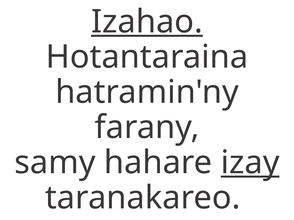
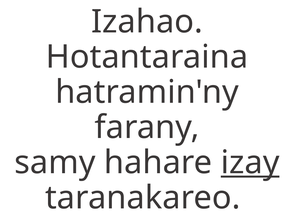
Izahao underline: present -> none (147, 22)
